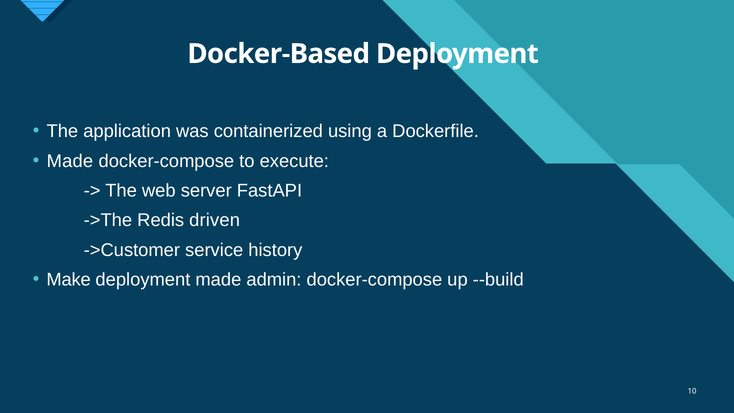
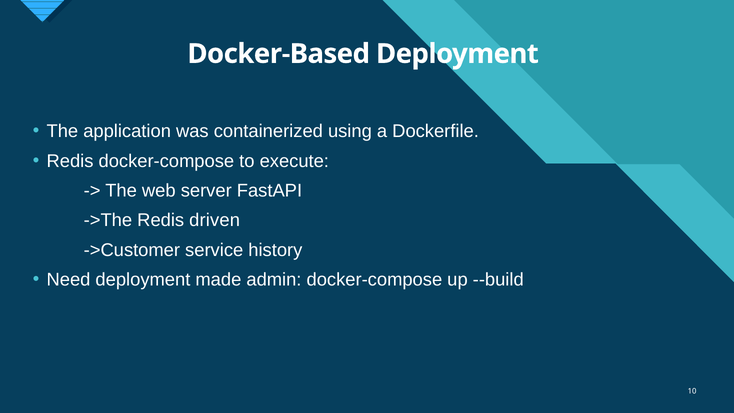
Made: Made -> Redis (70, 161)
Make: Make -> Need (68, 280)
